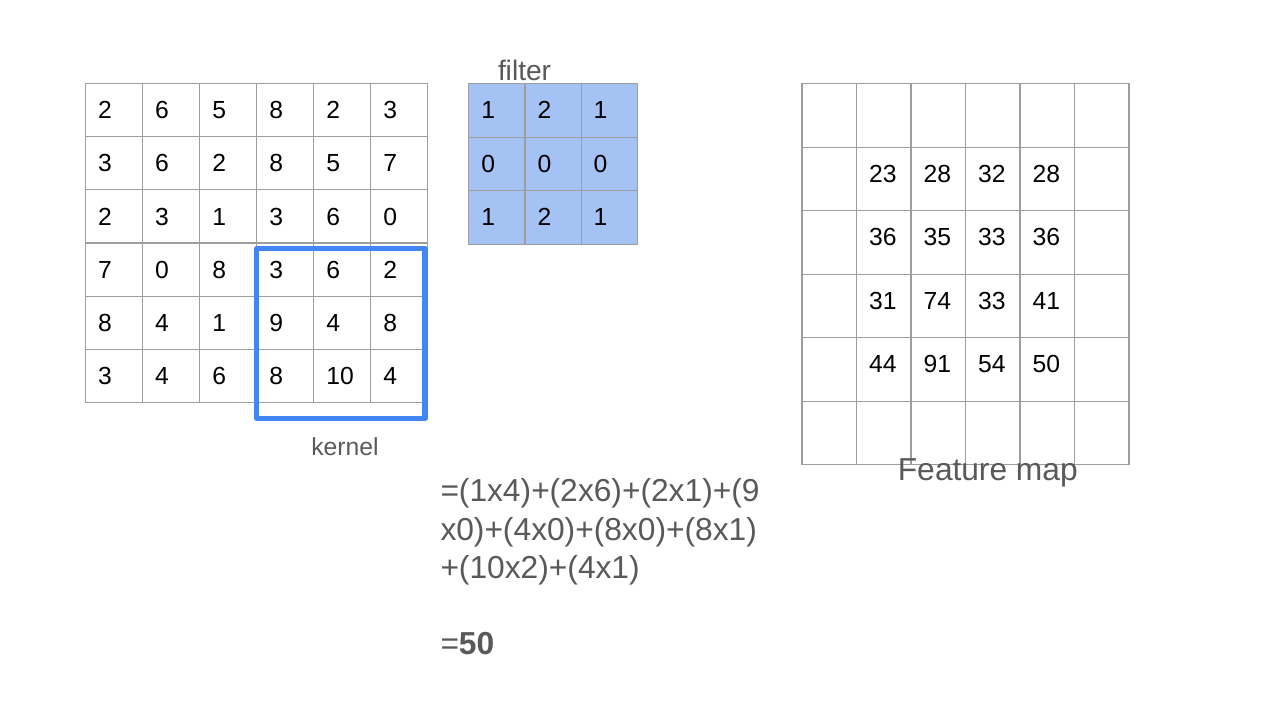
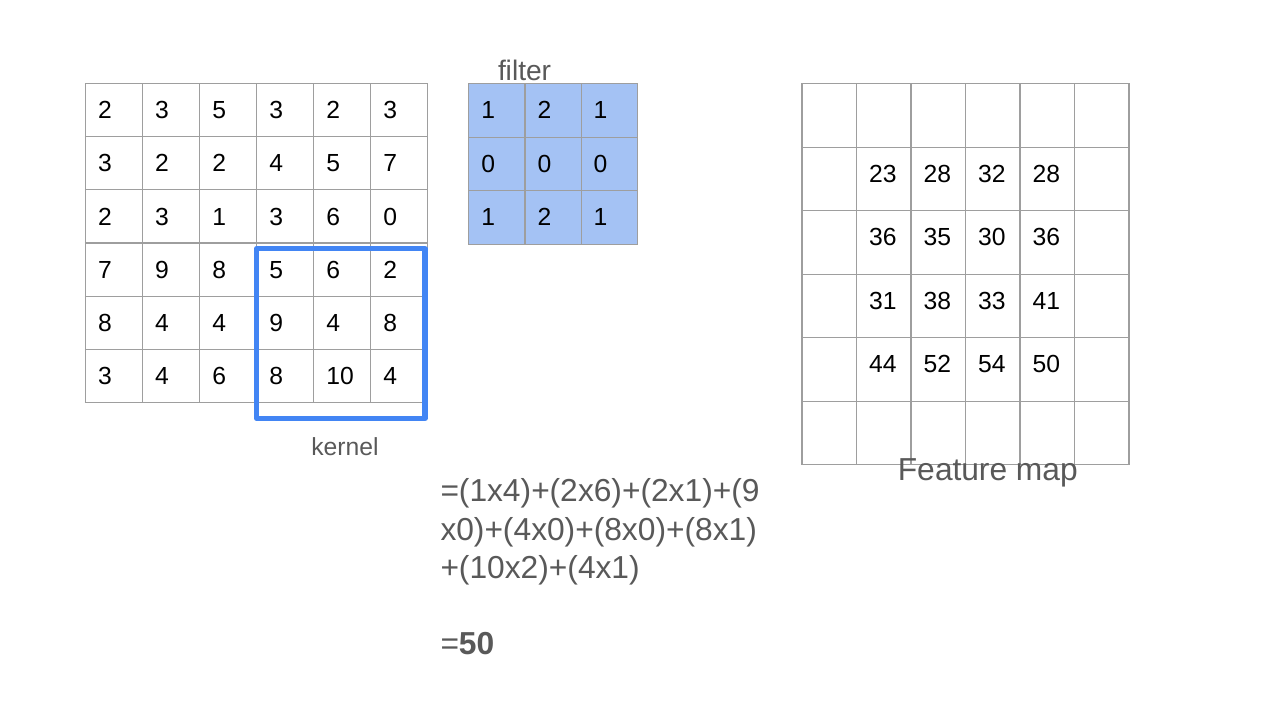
6: 6 -> 3 (162, 110)
5 8: 8 -> 3 (276, 110)
6: 6 -> 2 (162, 164)
8: 8 -> 4 (276, 164)
35 33: 33 -> 30 (992, 237)
7 0: 0 -> 9 (162, 270)
3: 3 -> 5 (276, 270)
74: 74 -> 38 (937, 301)
8 4 1: 1 -> 4 (219, 323)
91: 91 -> 52 (937, 364)
